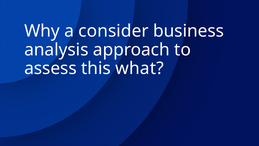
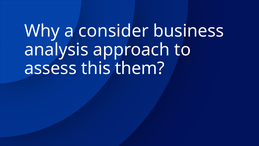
what: what -> them (140, 68)
